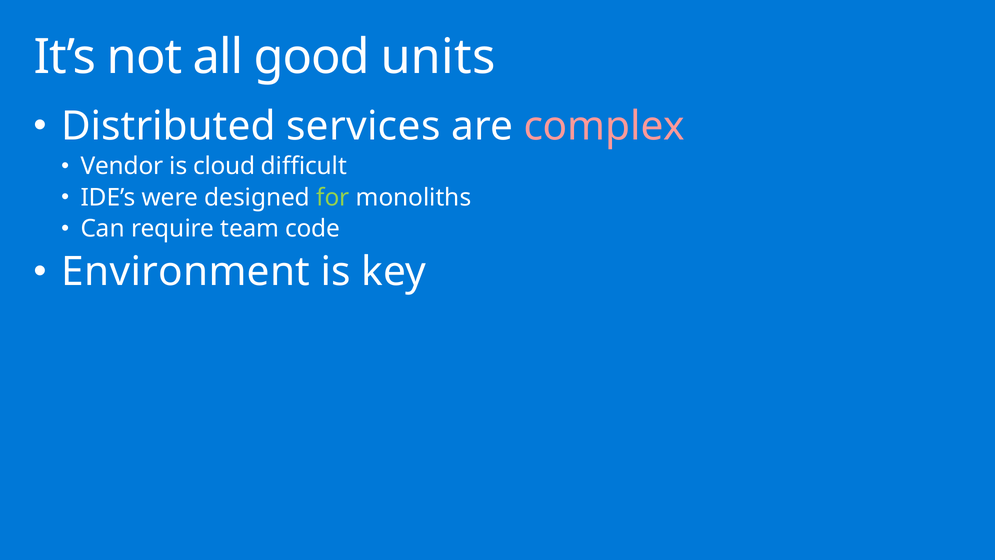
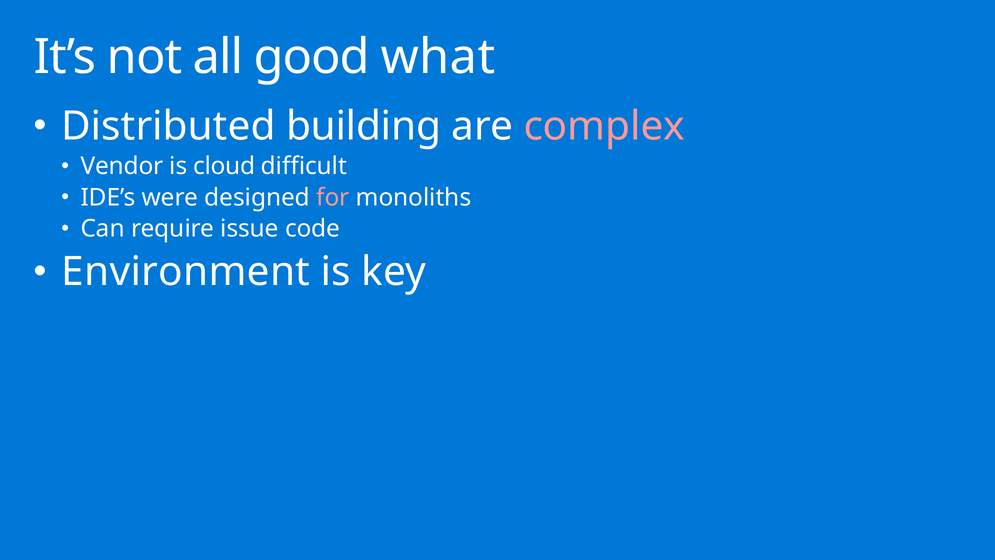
units: units -> what (438, 57)
services: services -> building (364, 126)
for colour: light green -> pink (333, 198)
team: team -> issue (250, 229)
